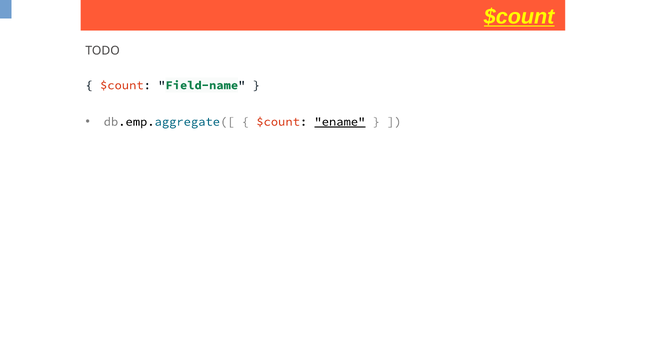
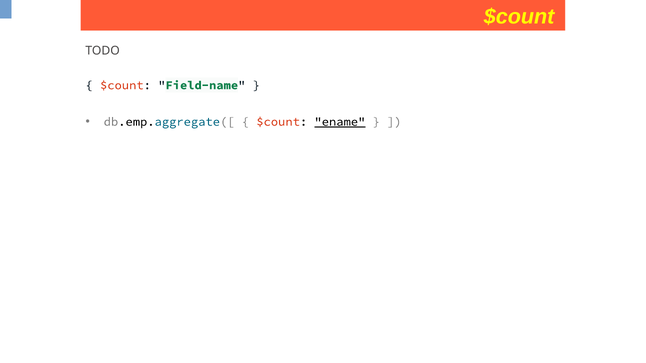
$count underline: present -> none (519, 17)
